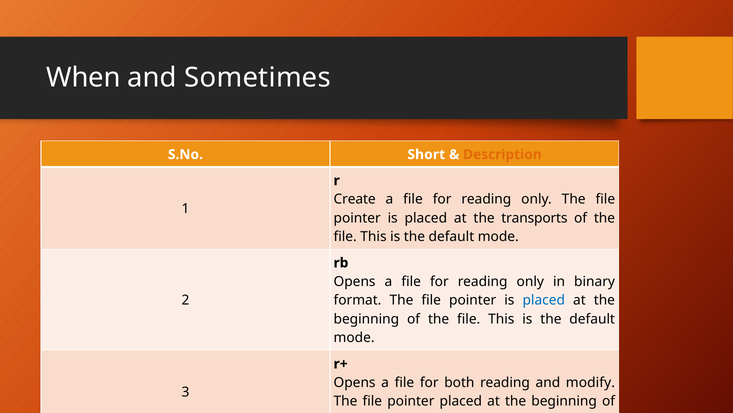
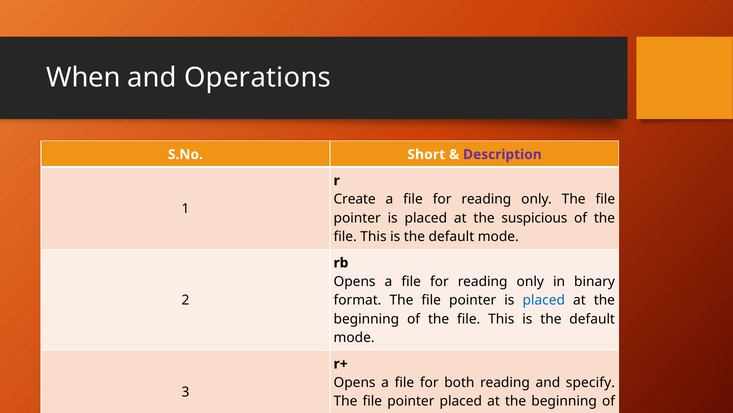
Sometimes: Sometimes -> Operations (258, 78)
Description colour: orange -> purple (502, 154)
transports: transports -> suspicious (534, 218)
modify: modify -> specify (590, 382)
